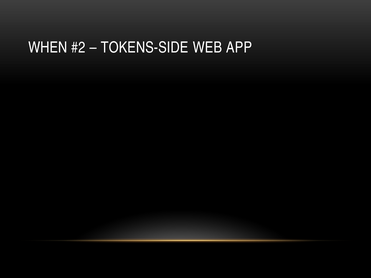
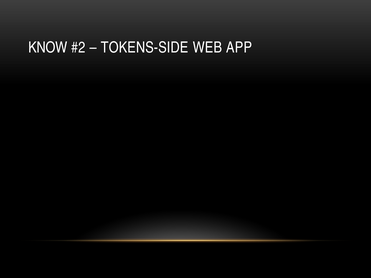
WHEN: WHEN -> KNOW (48, 47)
